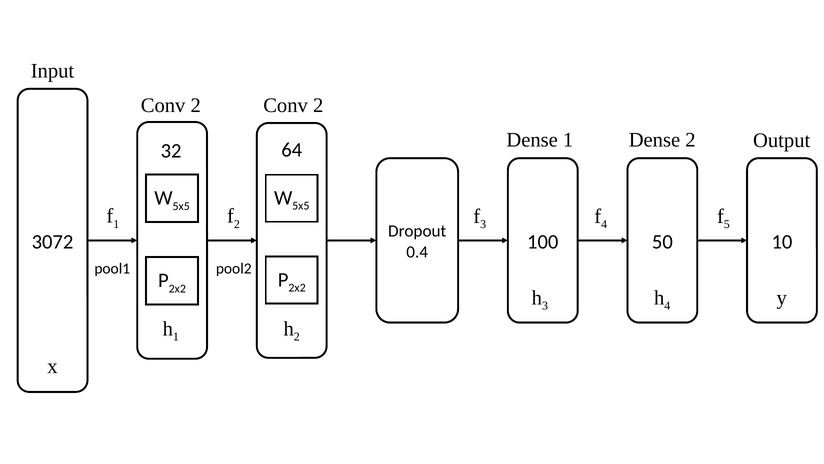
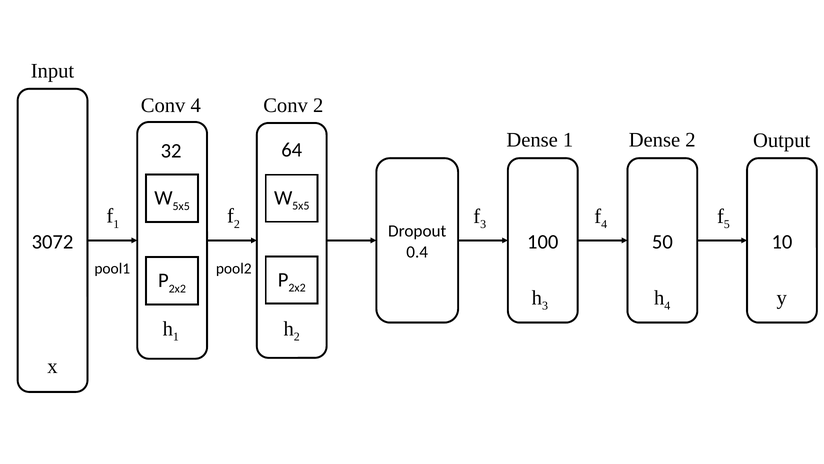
2: 2 -> 4 (196, 105)
